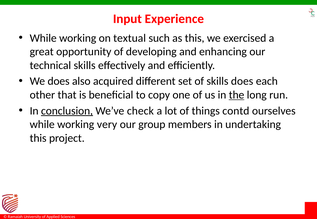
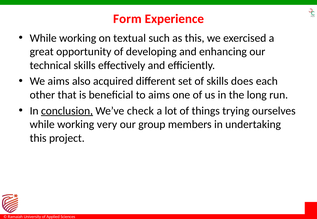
Input: Input -> Form (127, 19)
We does: does -> aims (59, 81)
to copy: copy -> aims (159, 95)
the underline: present -> none (237, 95)
contd: contd -> trying (236, 111)
